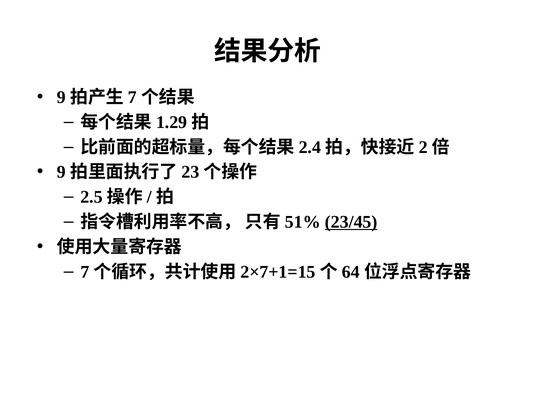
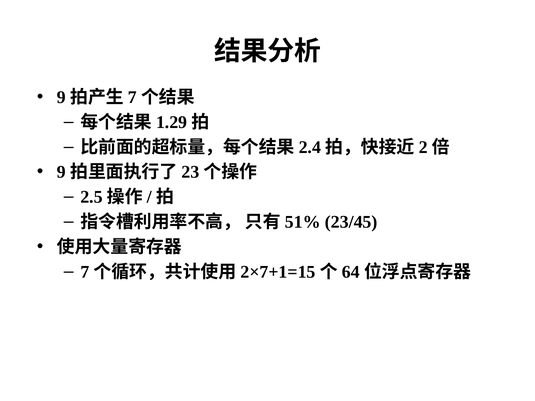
23/45 underline: present -> none (351, 222)
